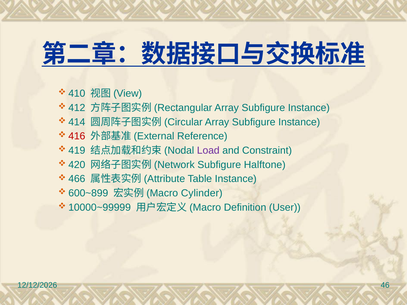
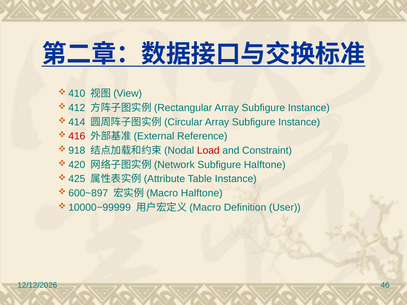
419: 419 -> 918 (77, 151)
Load colour: purple -> red (208, 151)
466: 466 -> 425 (77, 179)
600~899: 600~899 -> 600~897 (88, 193)
Cylinder: Cylinder -> Halftone (202, 193)
